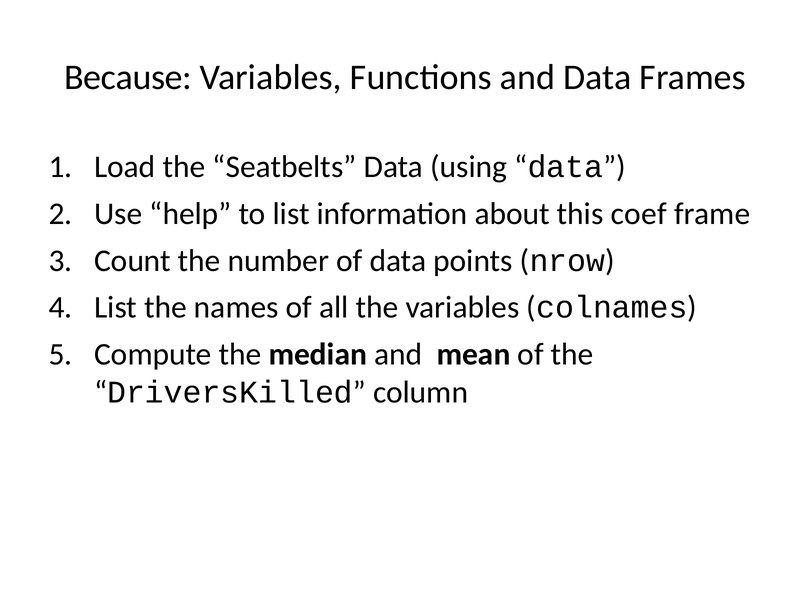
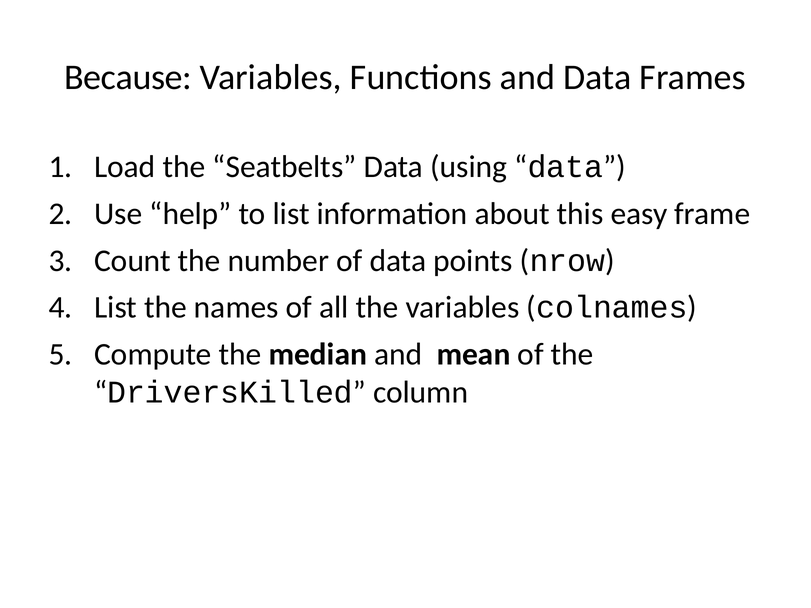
coef: coef -> easy (639, 214)
